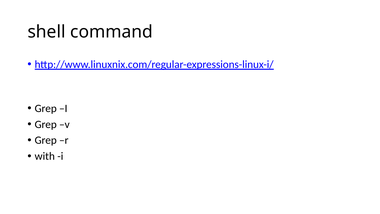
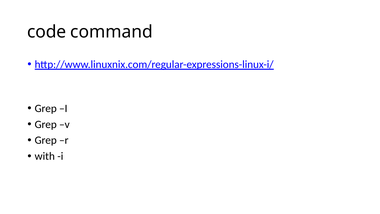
shell: shell -> code (47, 32)
